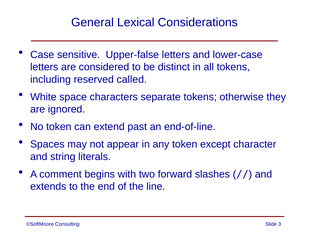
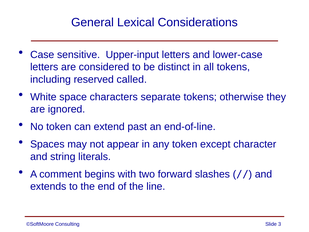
Upper‑false: Upper‑false -> Upper‑input (132, 55)
